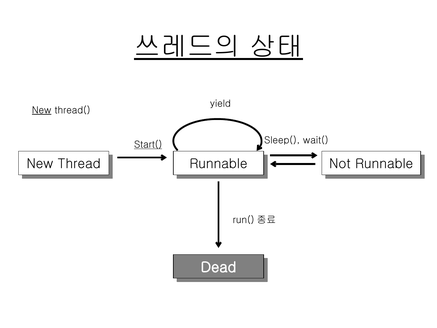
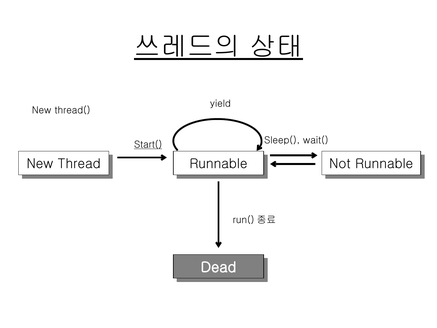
New underline: present -> none (42, 110)
